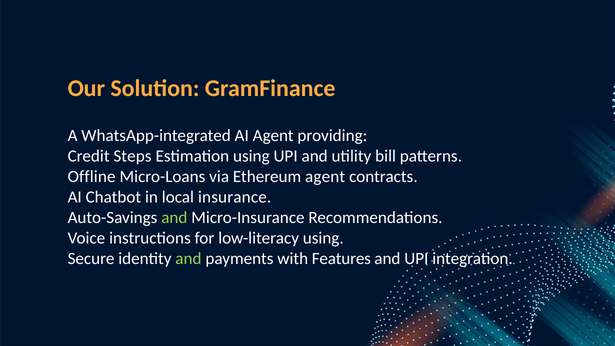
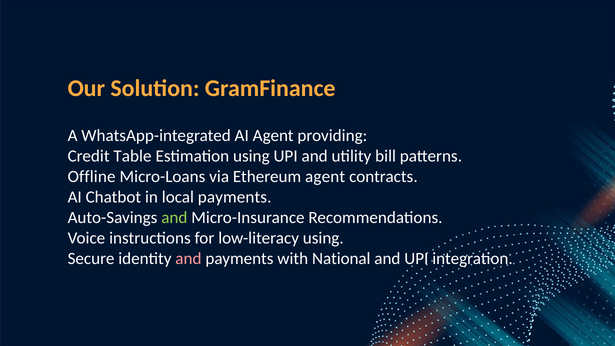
Steps: Steps -> Table (132, 156)
local insurance: insurance -> payments (235, 197)
and colour: light green -> pink (188, 259)
Features: Features -> National (341, 259)
